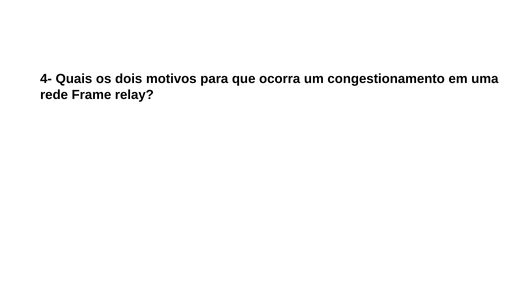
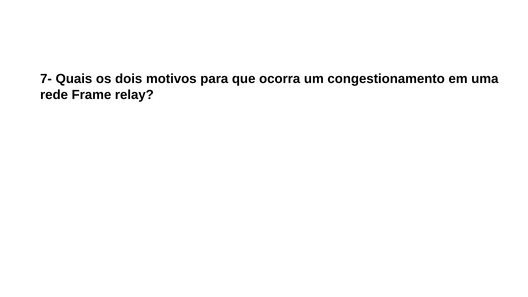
4-: 4- -> 7- (46, 79)
